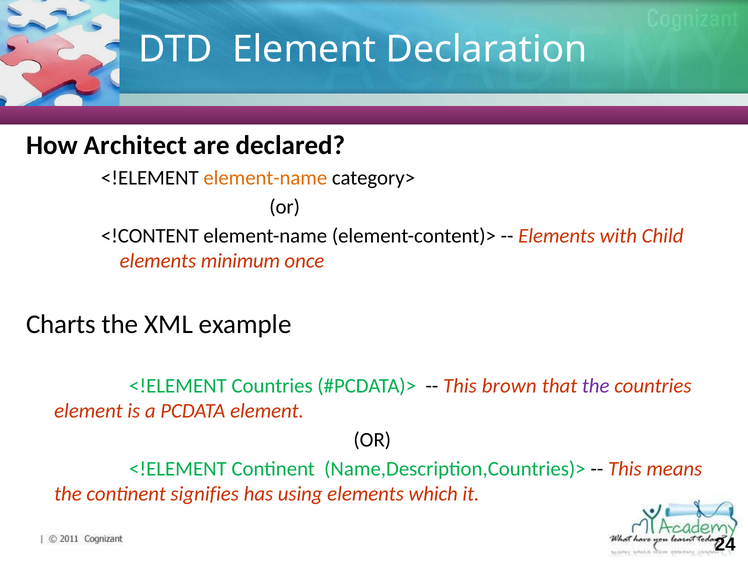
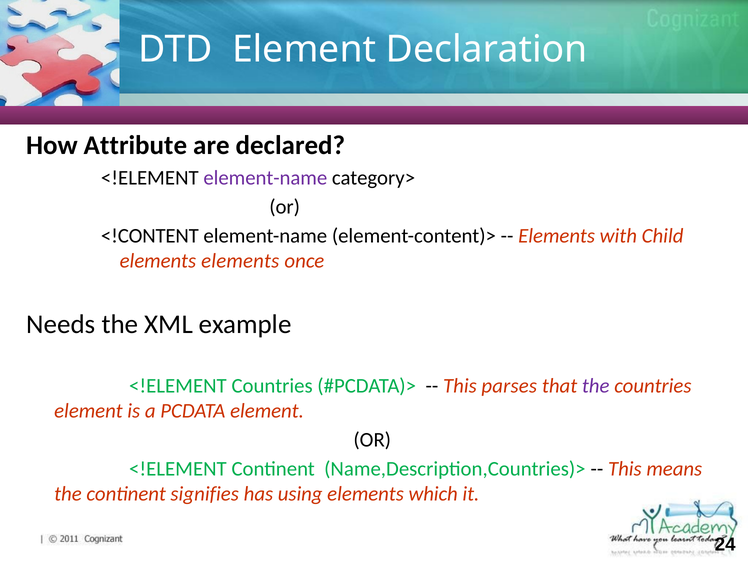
Architect: Architect -> Attribute (136, 145)
element-name colour: orange -> purple (265, 178)
elements minimum: minimum -> elements (240, 261)
Charts: Charts -> Needs (61, 324)
brown: brown -> parses (509, 386)
